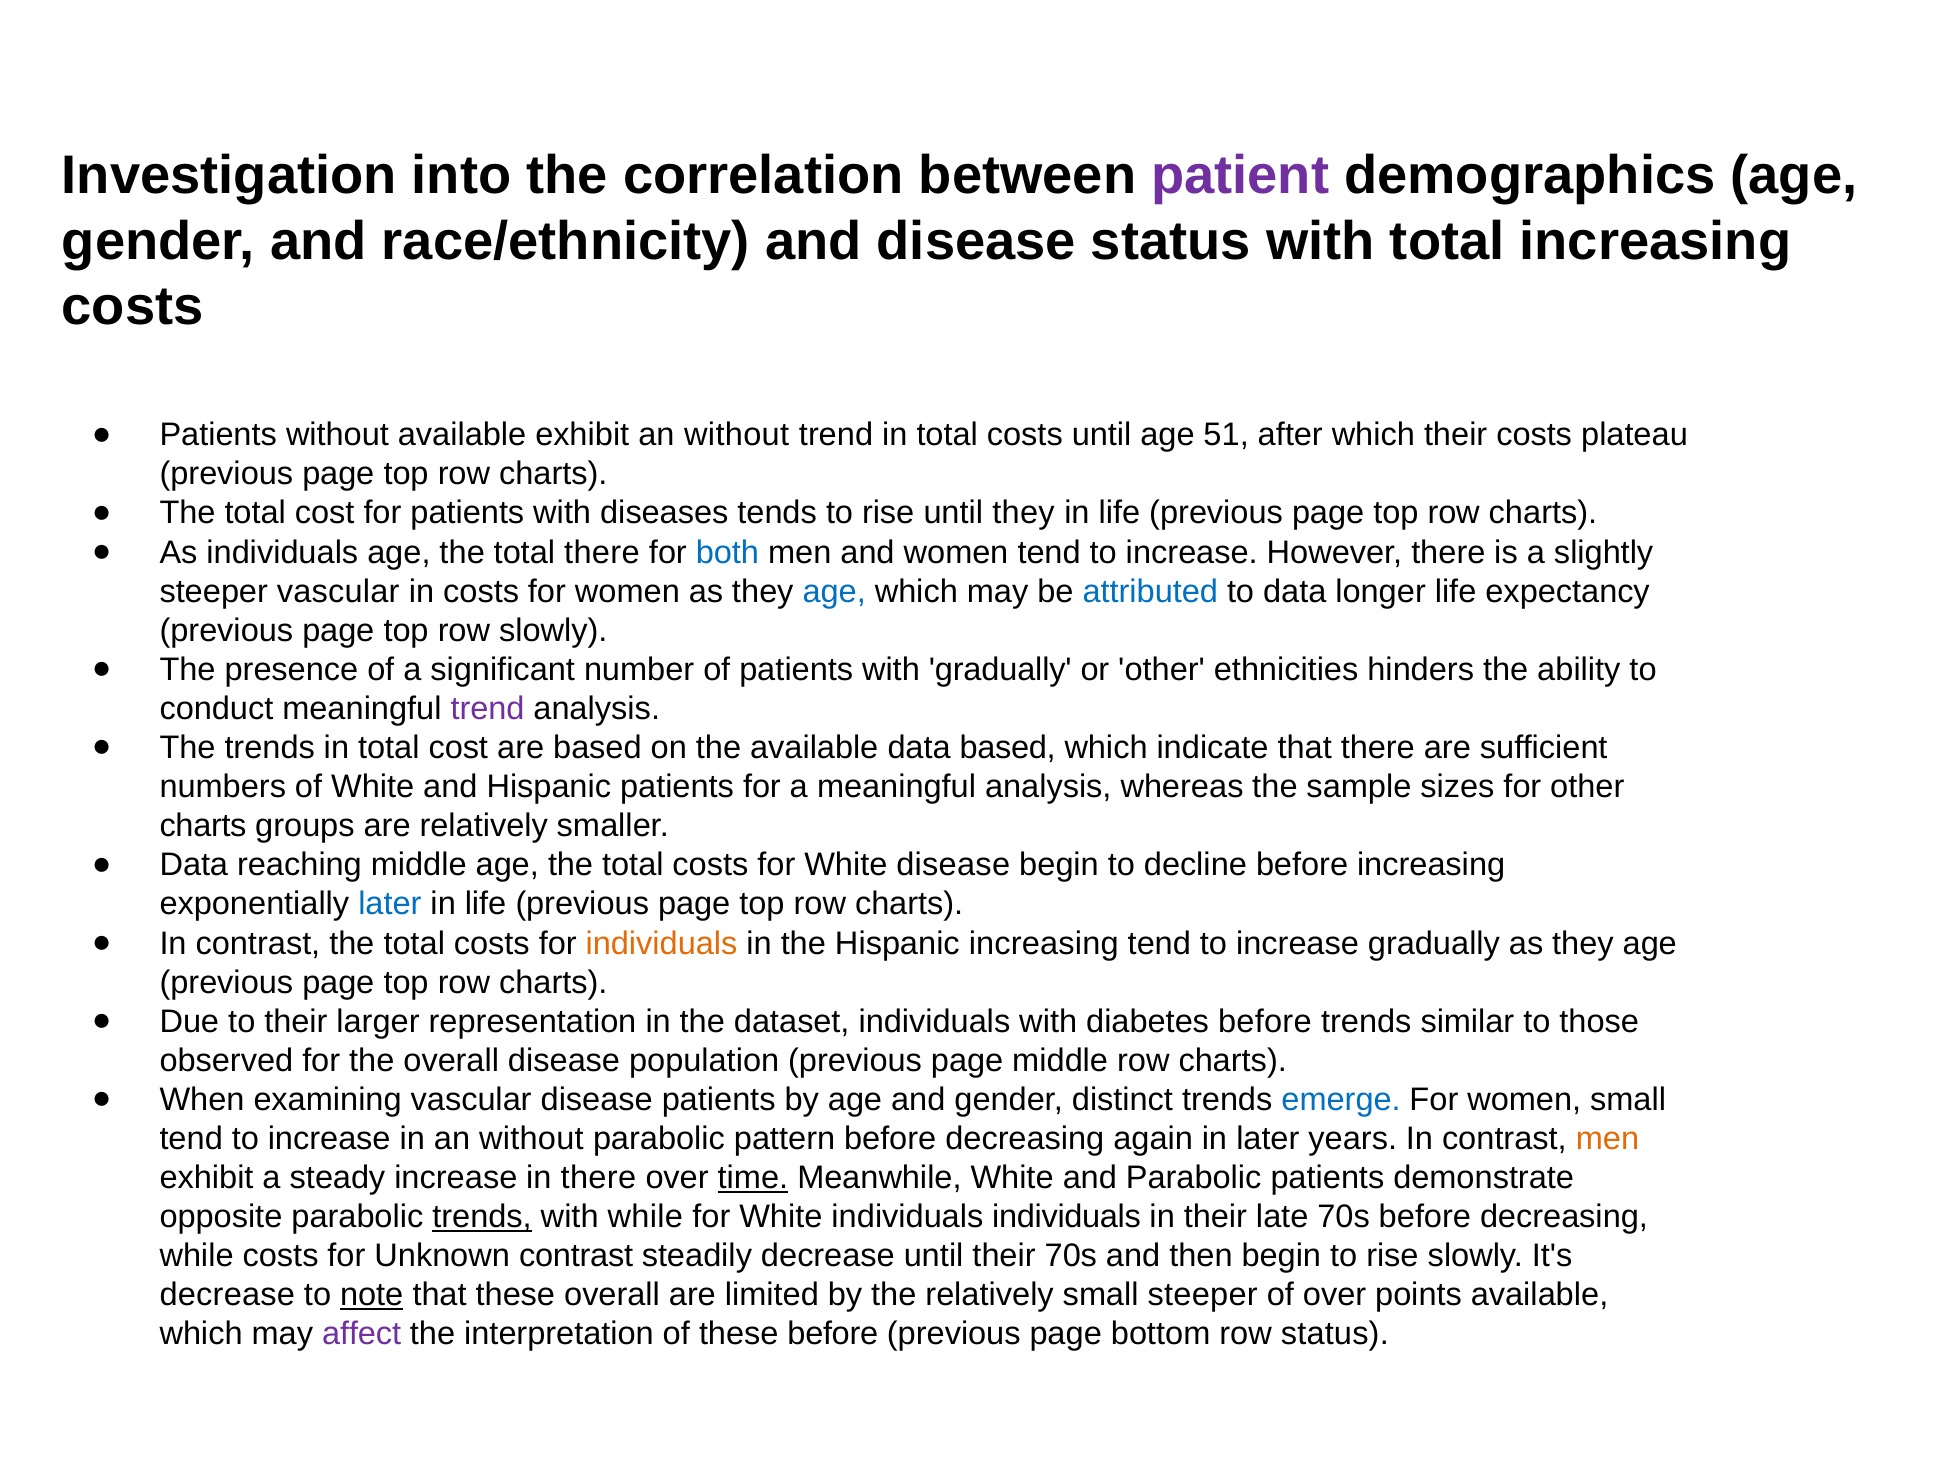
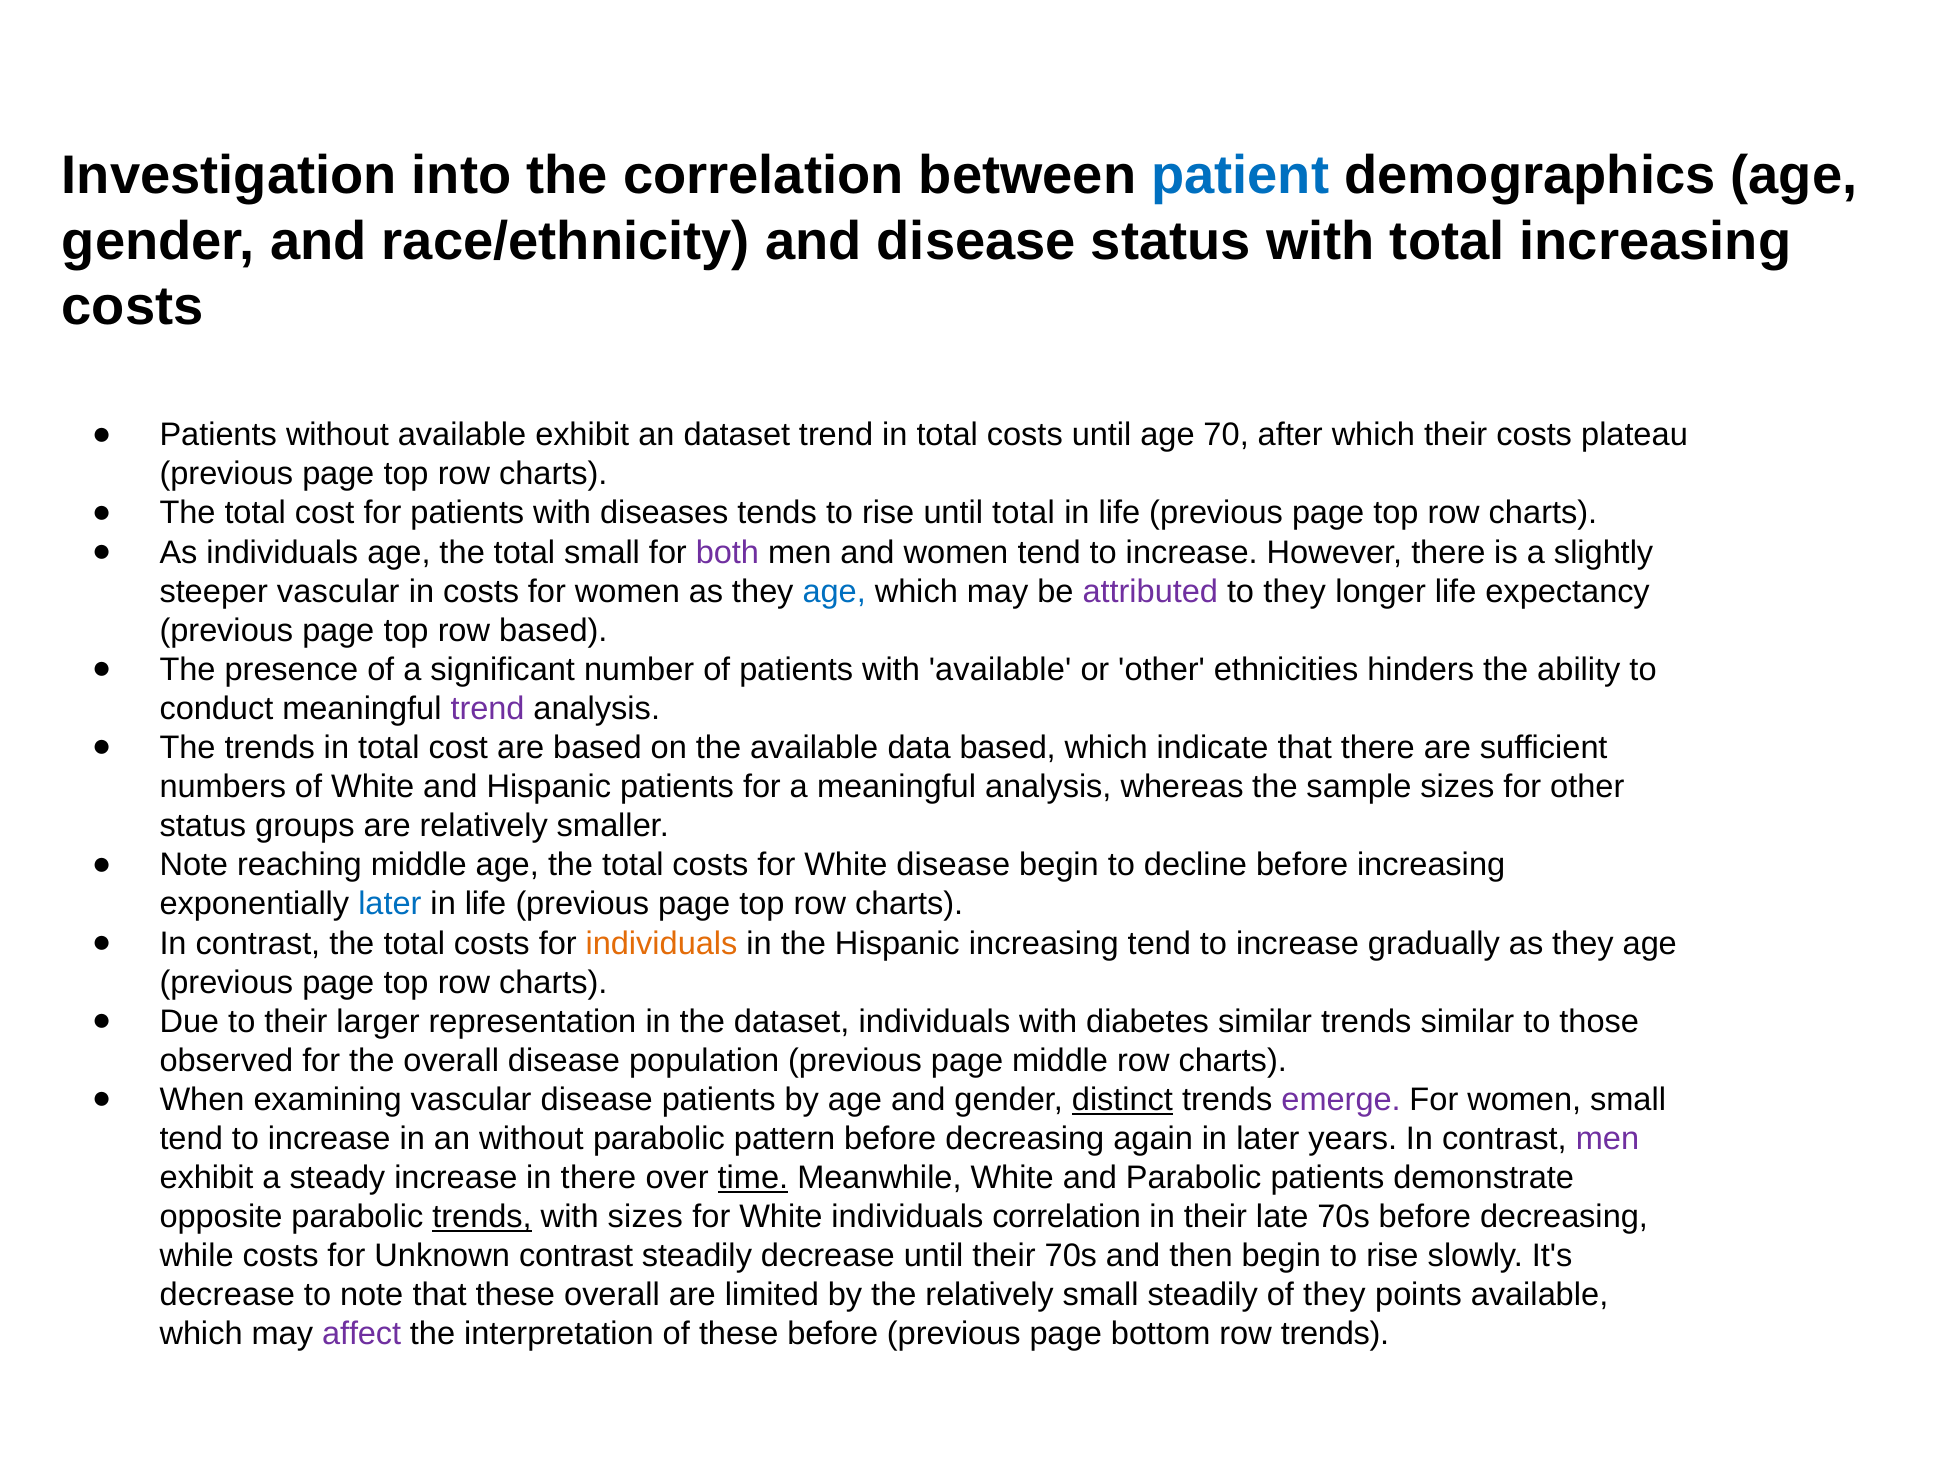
patient colour: purple -> blue (1240, 176)
exhibit an without: without -> dataset (737, 435)
51: 51 -> 70 (1226, 435)
until they: they -> total (1023, 513)
total there: there -> small (602, 552)
both colour: blue -> purple (727, 552)
attributed colour: blue -> purple (1150, 591)
to data: data -> they (1295, 591)
row slowly: slowly -> based (553, 630)
with gradually: gradually -> available (1000, 669)
charts: charts -> status (203, 826)
Data: Data -> Note (194, 865)
diabetes before: before -> similar (1265, 1021)
distinct underline: none -> present (1122, 1099)
emerge colour: blue -> purple (1341, 1099)
men colour: orange -> purple (1607, 1138)
with while: while -> sizes (645, 1217)
individuals individuals: individuals -> correlation (1067, 1217)
note underline: present -> none (372, 1295)
small steeper: steeper -> steadily (1203, 1295)
of over: over -> they (1334, 1295)
row status: status -> trends (1335, 1334)
